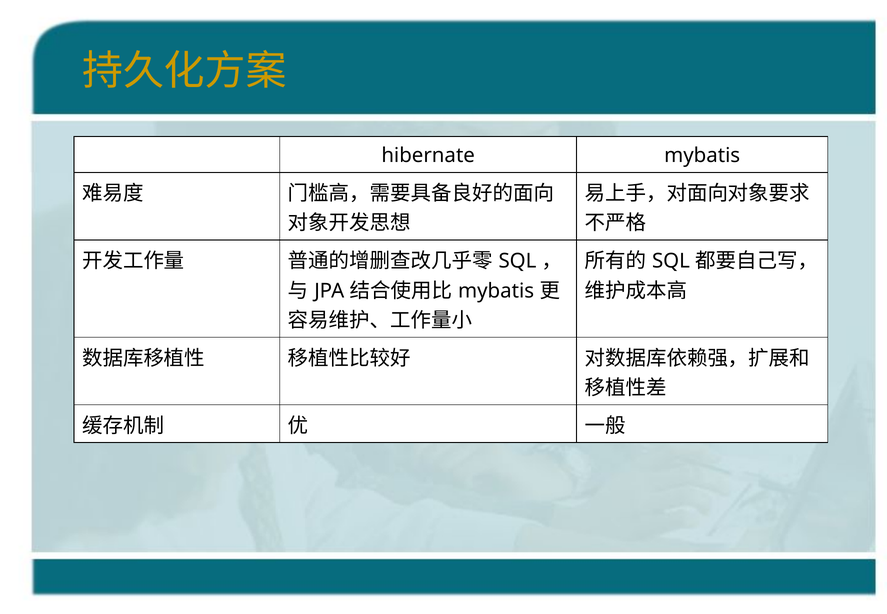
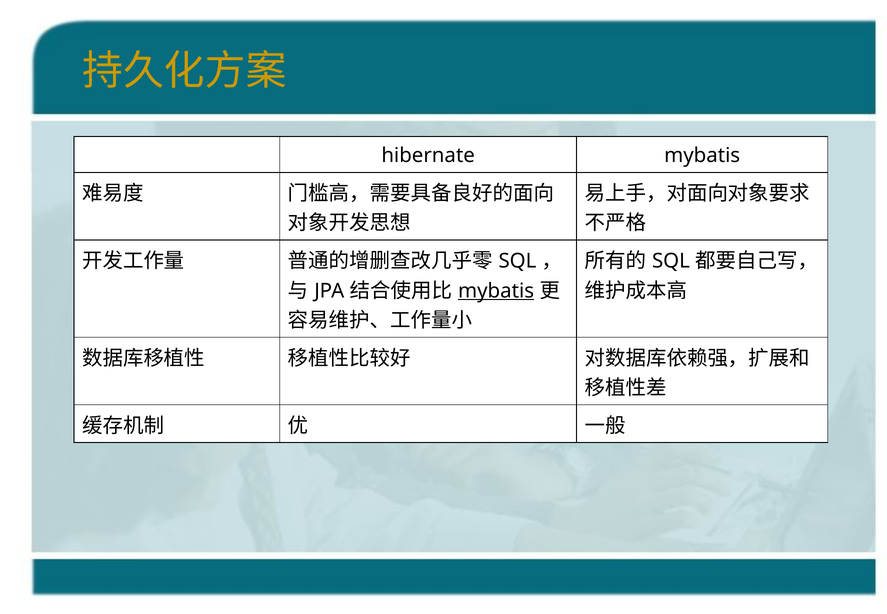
mybatis underline: none -> present (496, 291)
